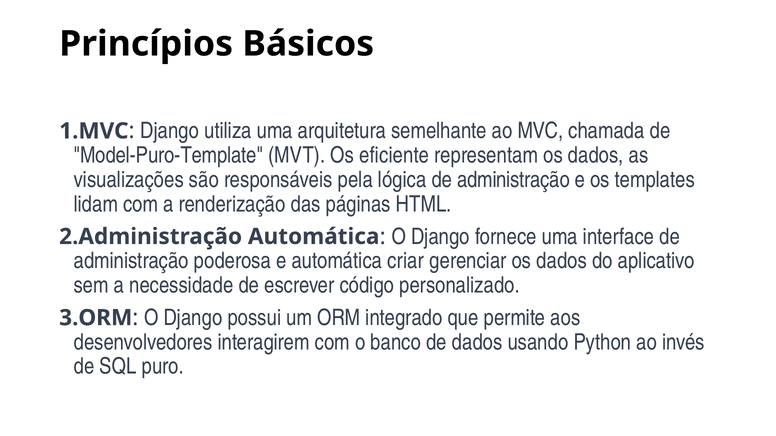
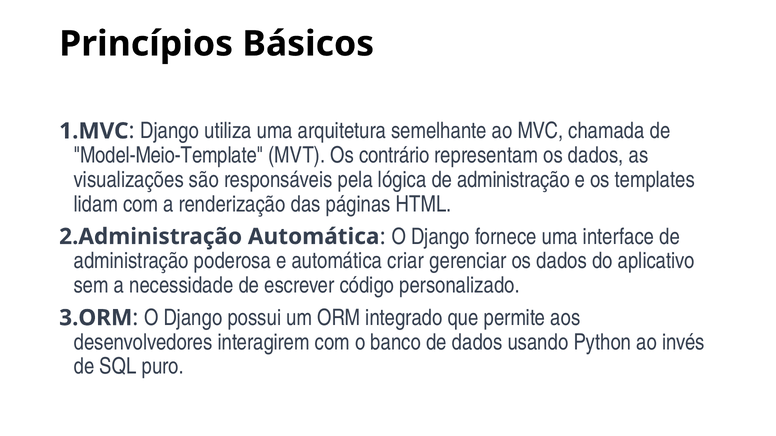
Model-Puro-Template: Model-Puro-Template -> Model-Meio-Template (168, 156)
eficiente: eficiente -> contrário (394, 156)
